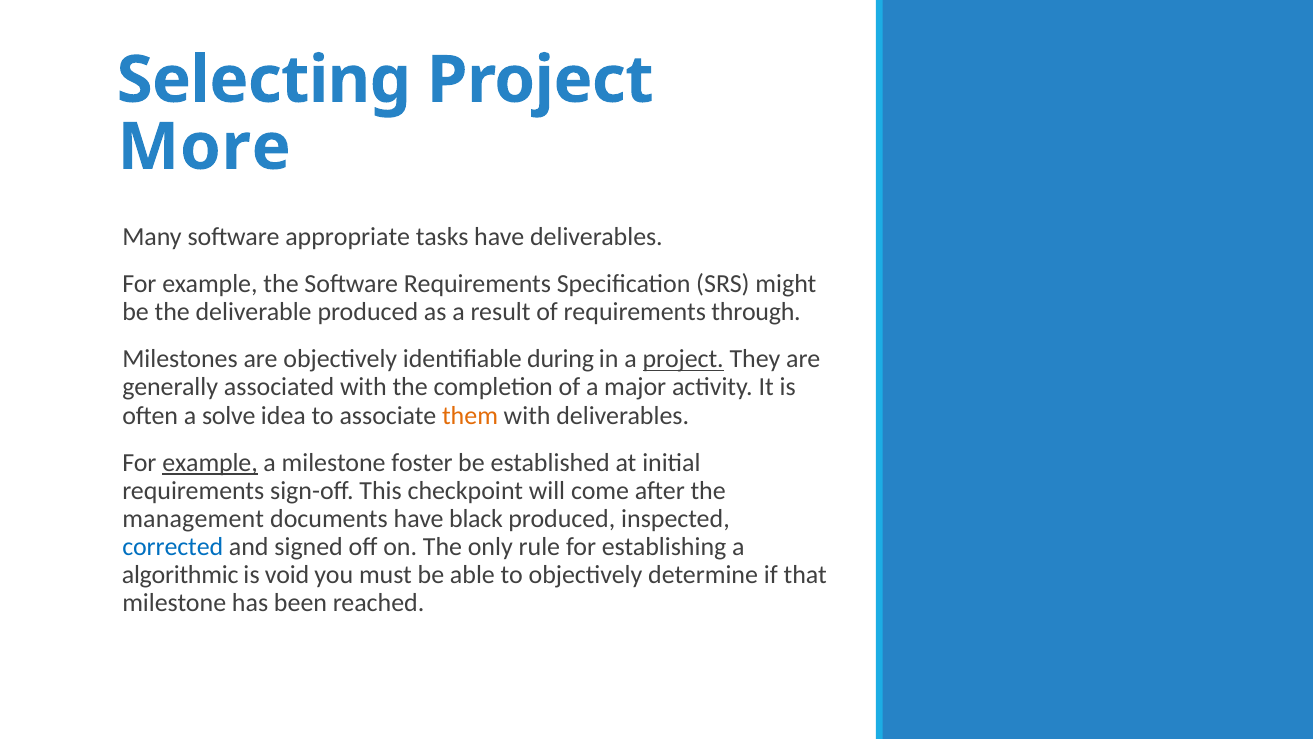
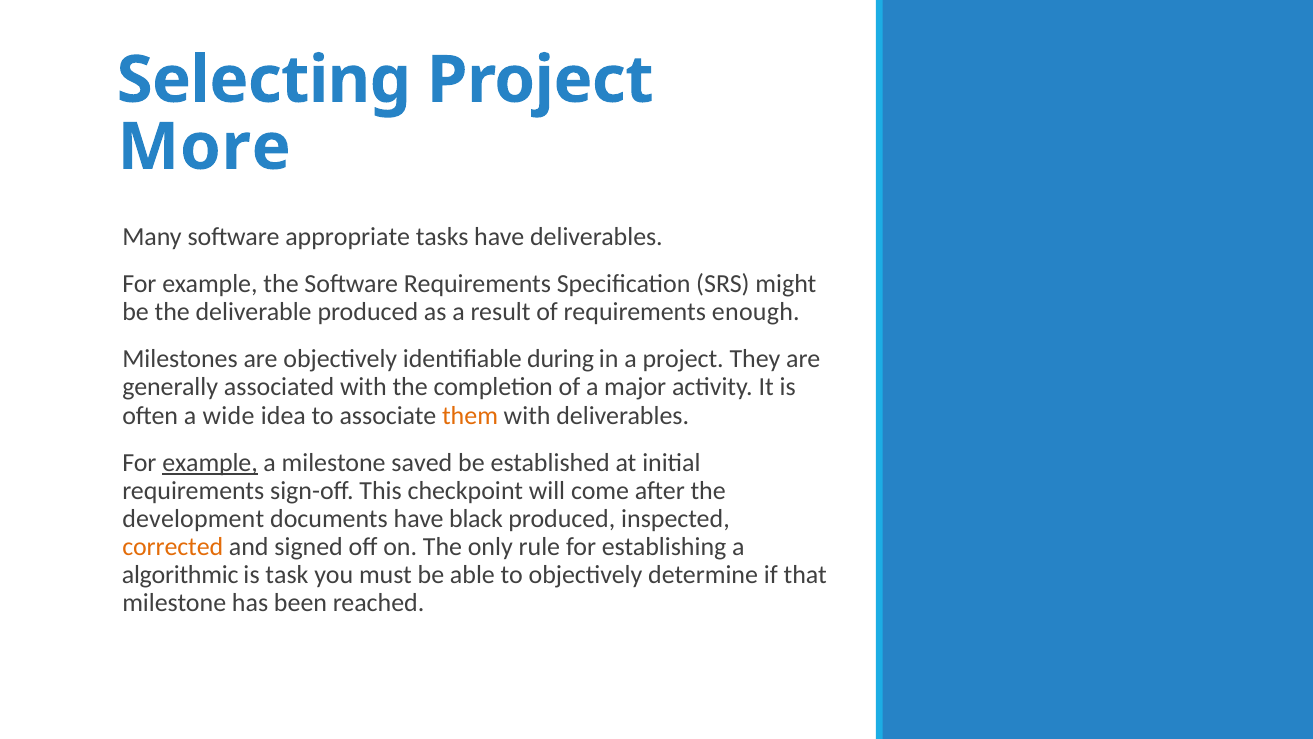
through: through -> enough (756, 312)
project underline: present -> none (683, 359)
solve: solve -> wide (229, 415)
foster: foster -> saved (422, 462)
management: management -> development (193, 518)
corrected colour: blue -> orange (173, 546)
void: void -> task (287, 574)
